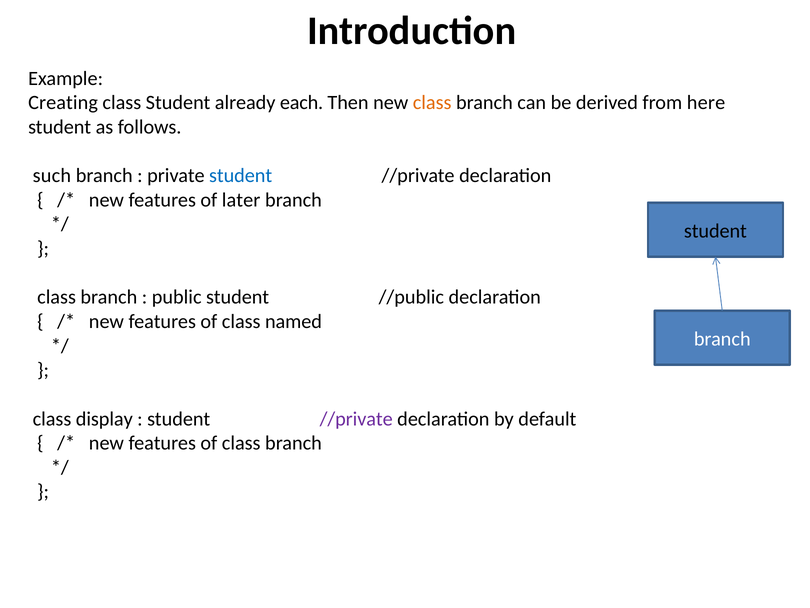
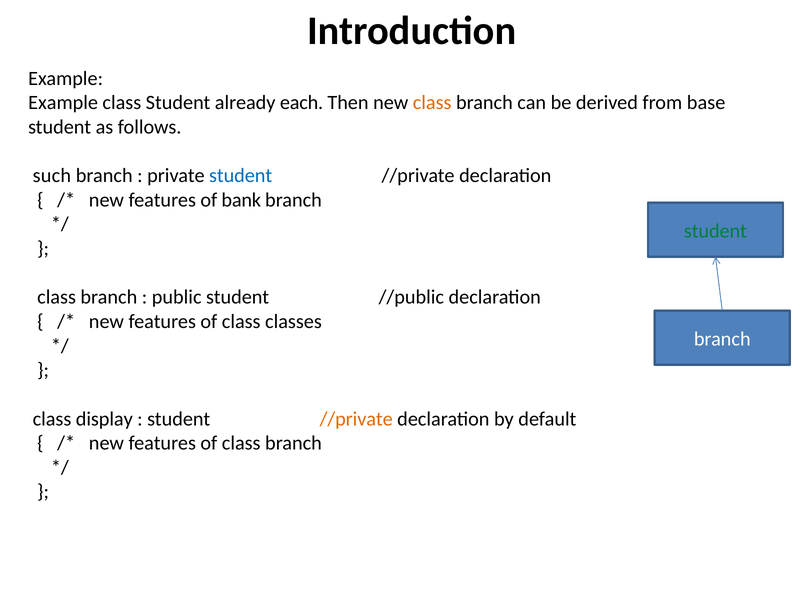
Creating: Creating -> Example (63, 103)
here: here -> base (706, 103)
later: later -> bank (241, 200)
student colour: black -> green (715, 231)
named: named -> classes (293, 321)
//private colour: purple -> orange (356, 418)
